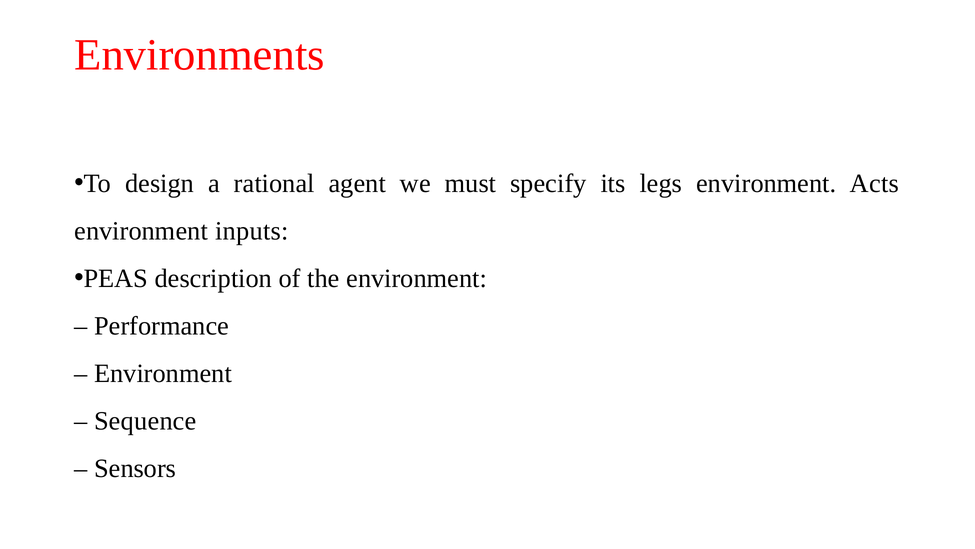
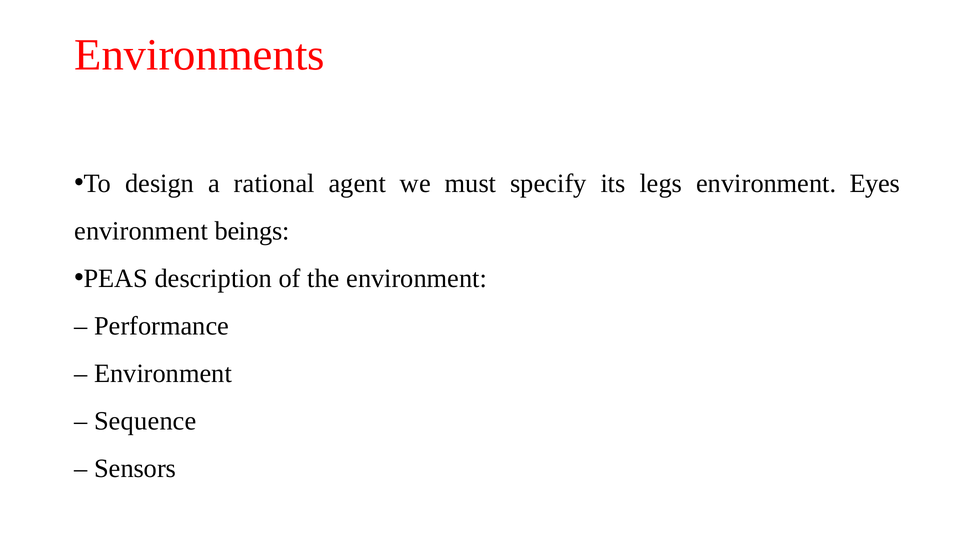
Acts: Acts -> Eyes (875, 183)
inputs: inputs -> beings (252, 231)
